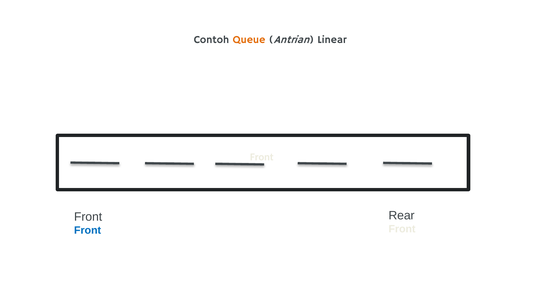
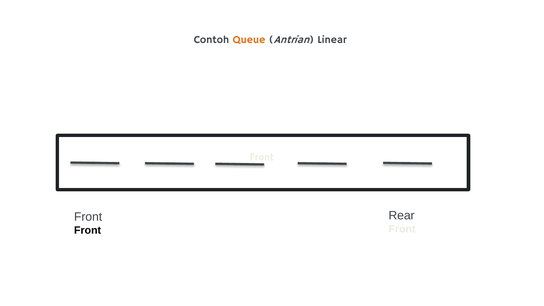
Front colour: blue -> black (88, 230)
